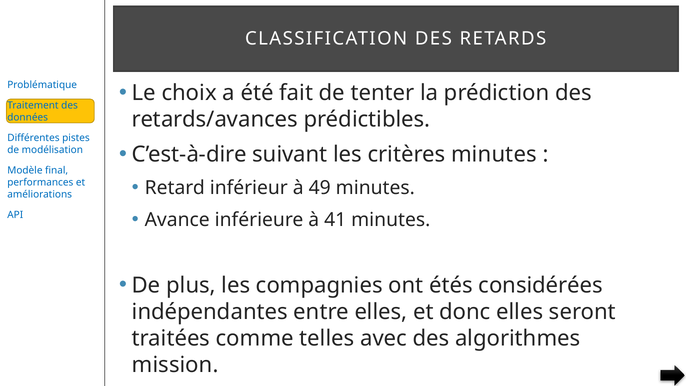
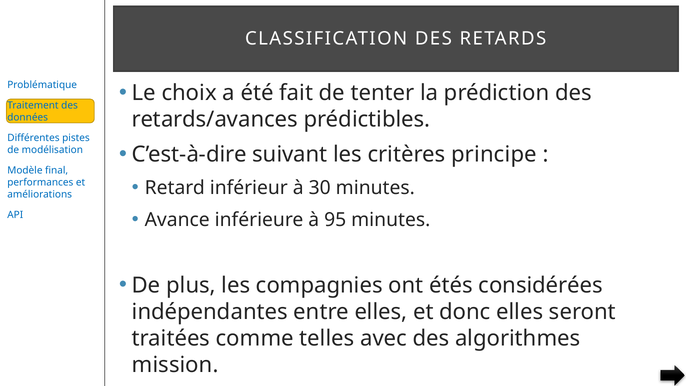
critères minutes: minutes -> principe (494, 155)
49: 49 -> 30 (320, 188)
41: 41 -> 95 (335, 220)
